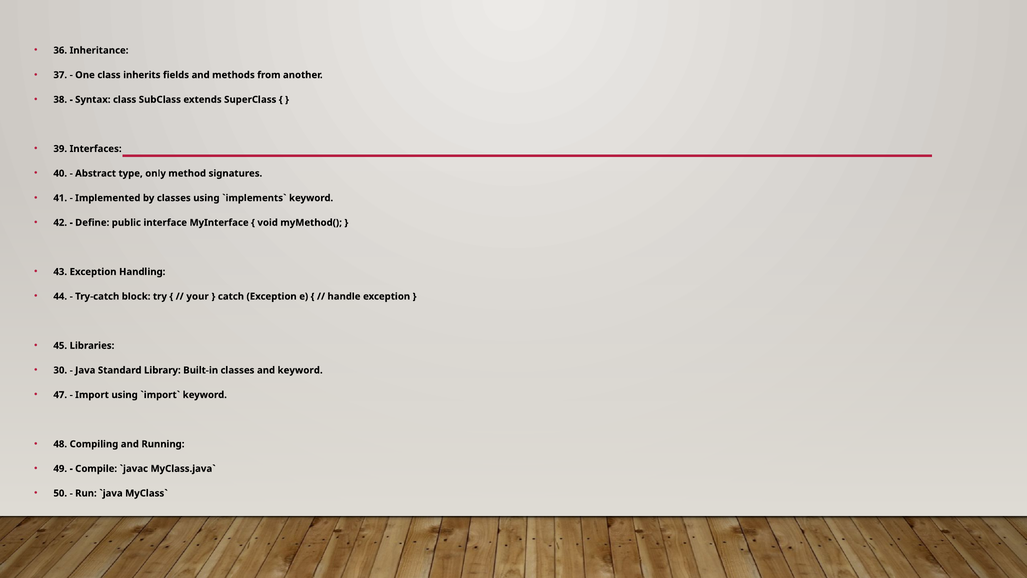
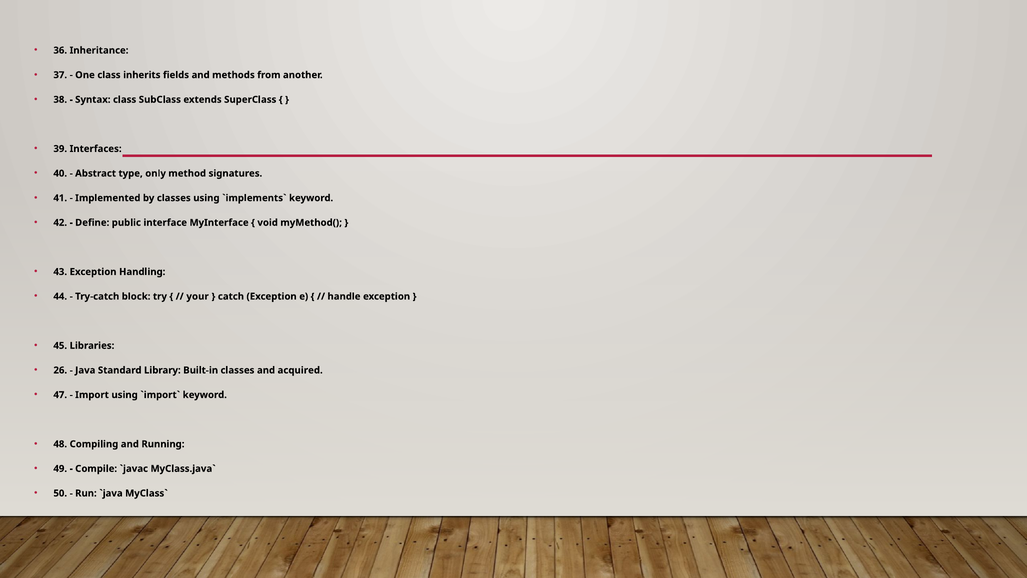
30: 30 -> 26 (60, 370)
and keyword: keyword -> acquired (300, 370)
